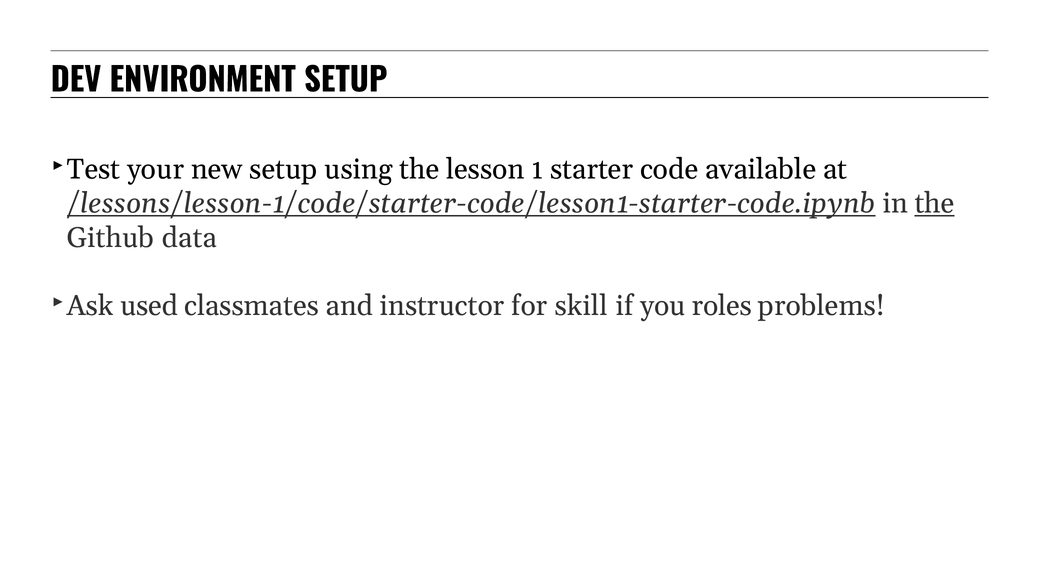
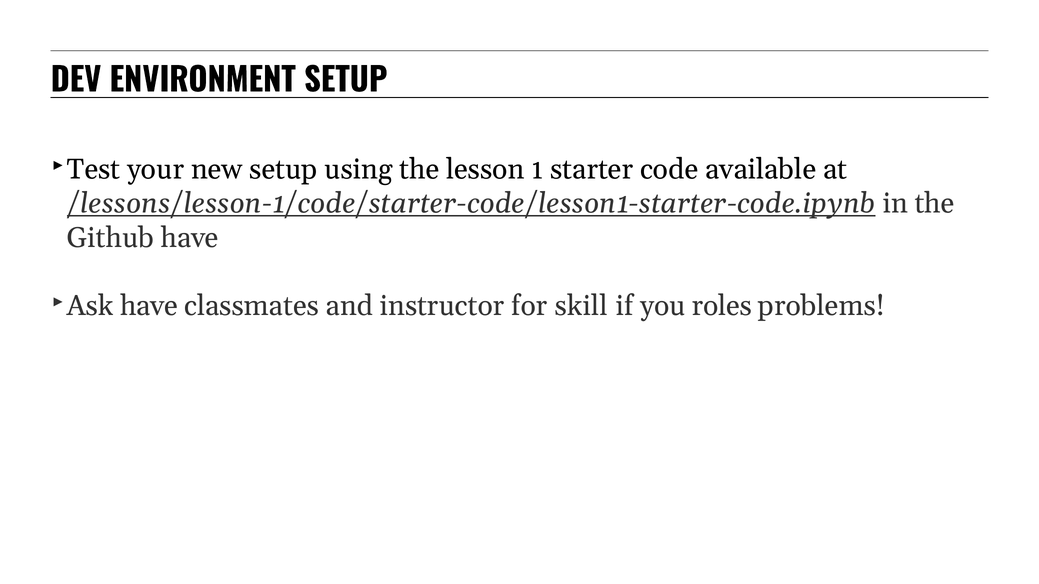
the underline: present -> none (935, 203)
Github data: data -> have (190, 238)
Ask used: used -> have (149, 306)
